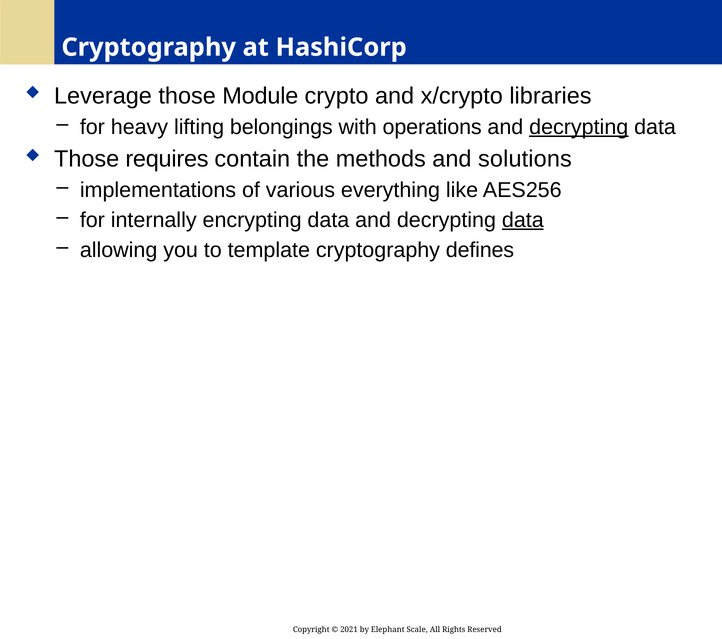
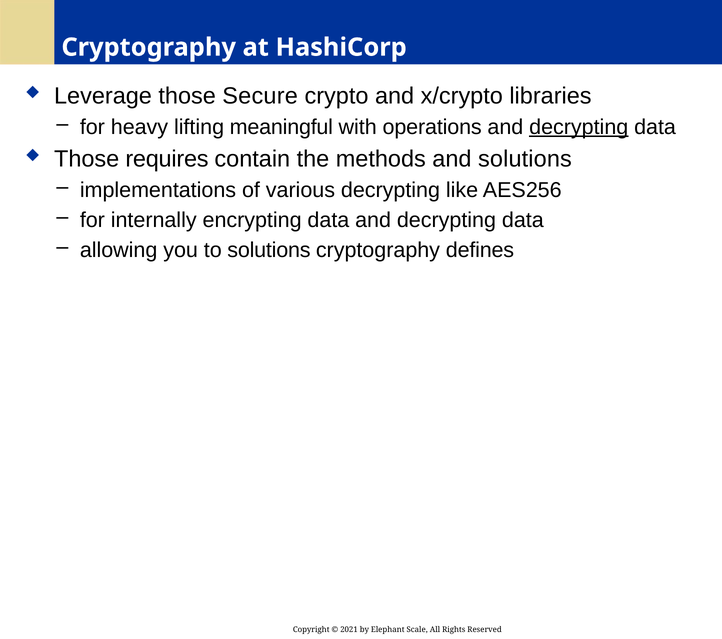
Module: Module -> Secure (260, 96)
belongings: belongings -> meaningful (281, 127)
various everything: everything -> decrypting (390, 190)
data underline: present -> none (523, 220)
to template: template -> solutions (269, 250)
